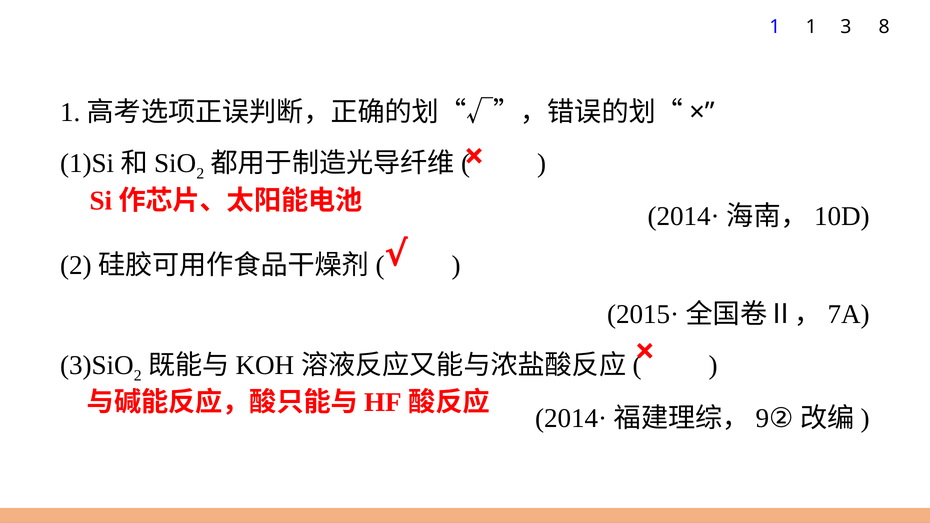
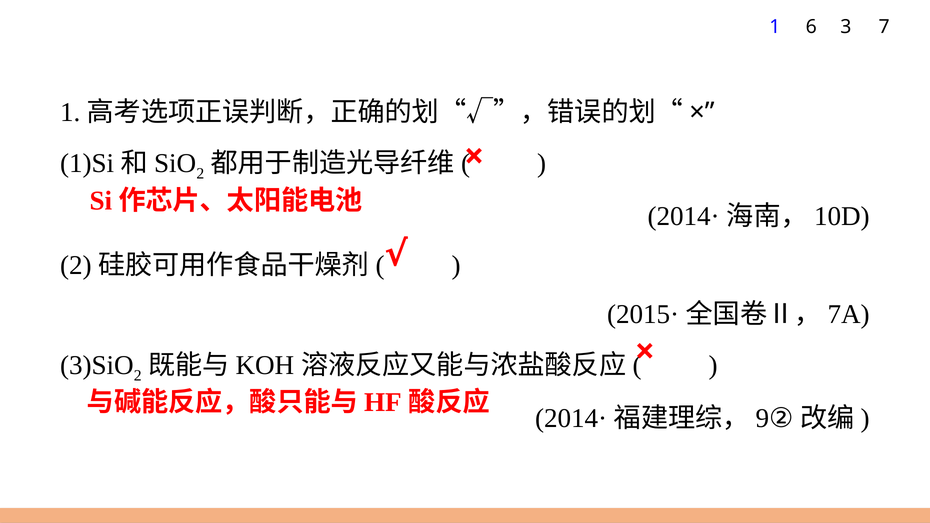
1 1: 1 -> 6 (811, 27)
8: 8 -> 7 (884, 27)
